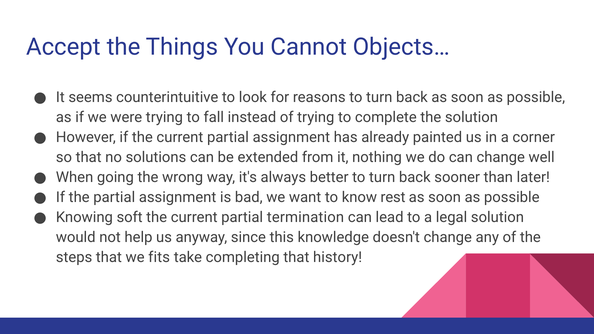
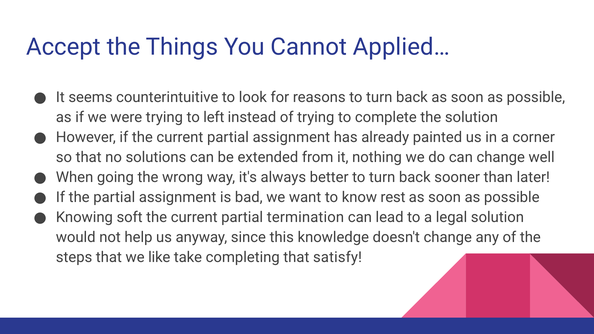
Objects…: Objects… -> Applied… (401, 47)
fall: fall -> left (214, 117)
fits: fits -> like (159, 257)
history: history -> satisfy (338, 257)
